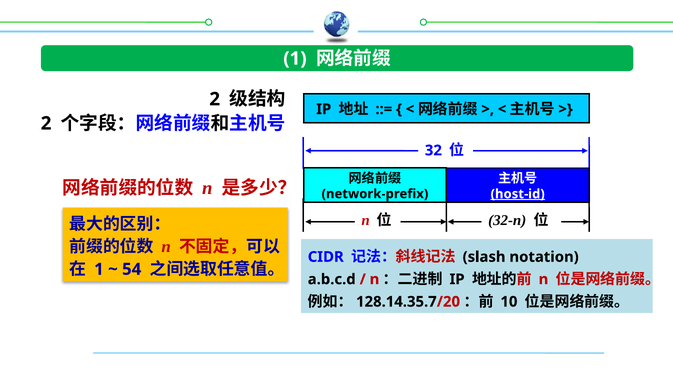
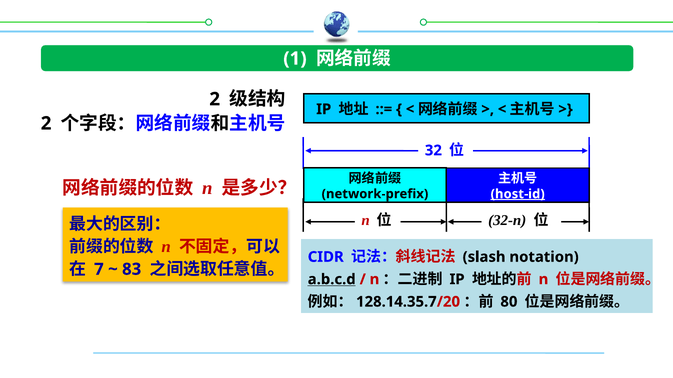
1: 1 -> 7 (99, 270)
54: 54 -> 83 (132, 270)
a.b.c.d underline: none -> present (332, 280)
10: 10 -> 80 (509, 302)
